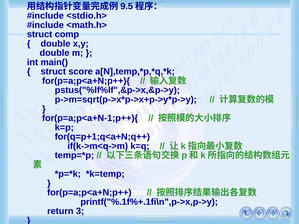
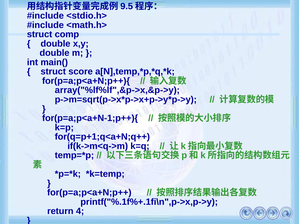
pstus("%lf%lf",&p->x,&p->y: pstus("%lf%lf",&p->x,&p->y -> array("%lf%lf",&p->x,&p->y (117, 90)
3: 3 -> 4 (80, 211)
